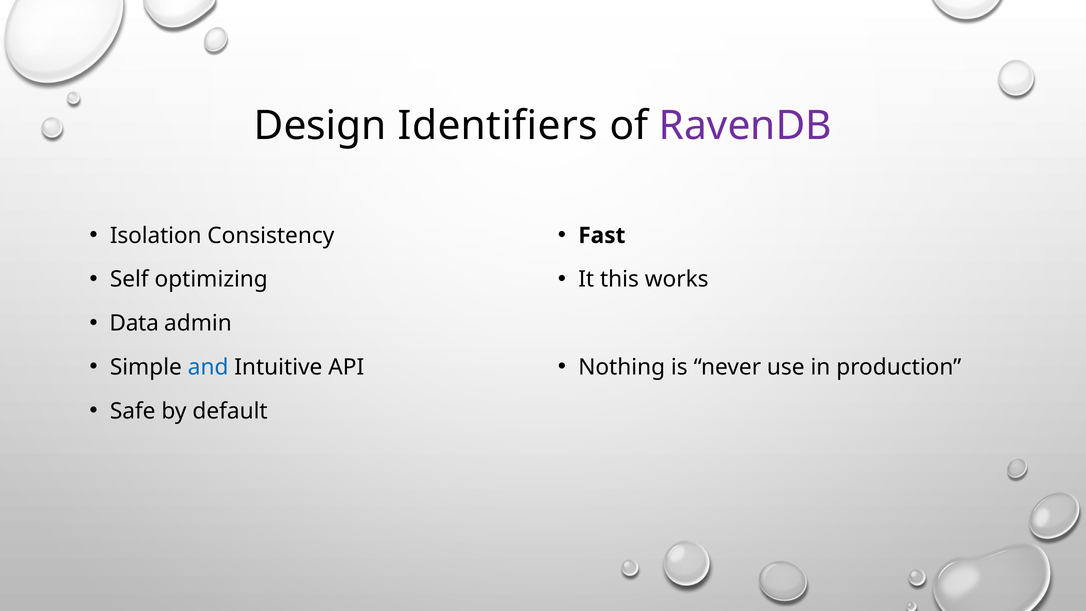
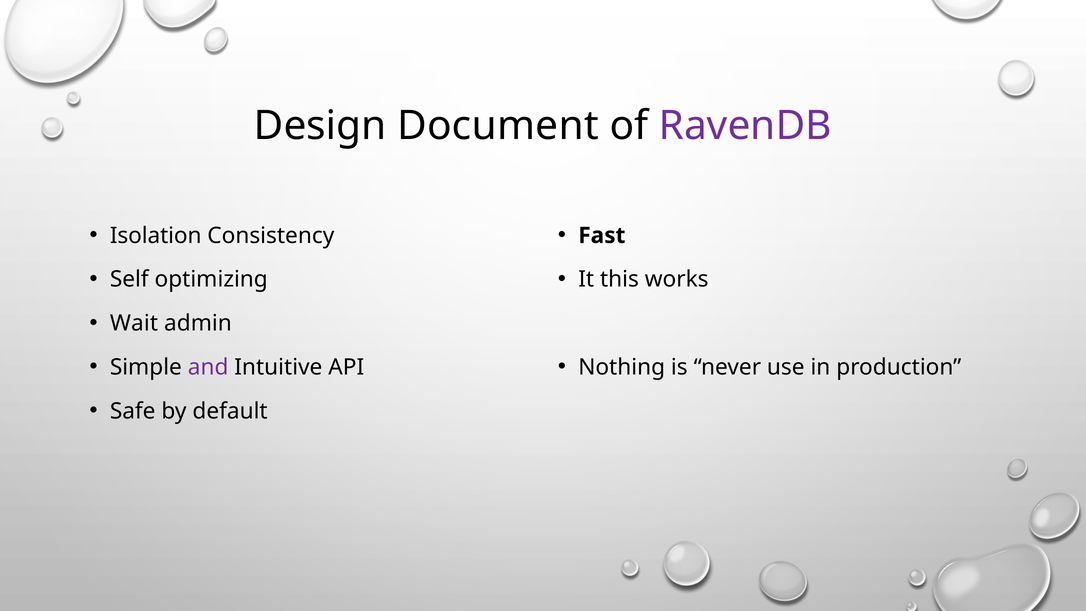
Identifiers: Identifiers -> Document (498, 126)
Data: Data -> Wait (134, 323)
and colour: blue -> purple (208, 367)
